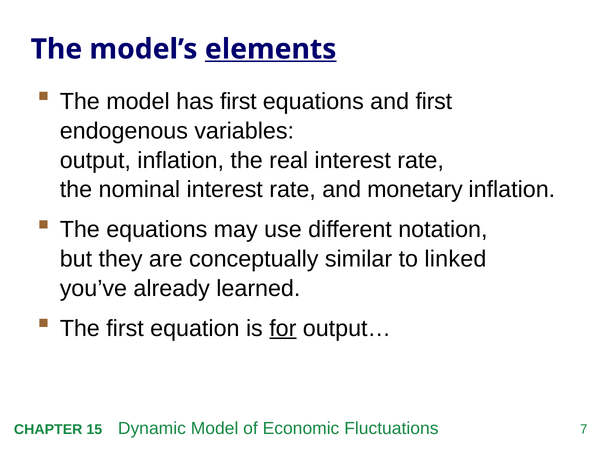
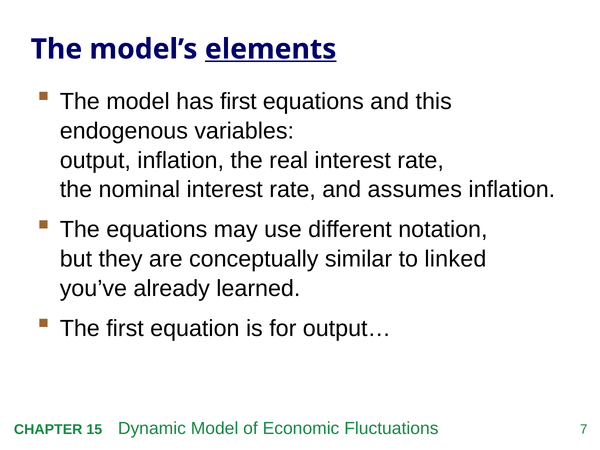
and first: first -> this (434, 101)
monetary: monetary -> assumes (415, 190)
for underline: present -> none (283, 328)
